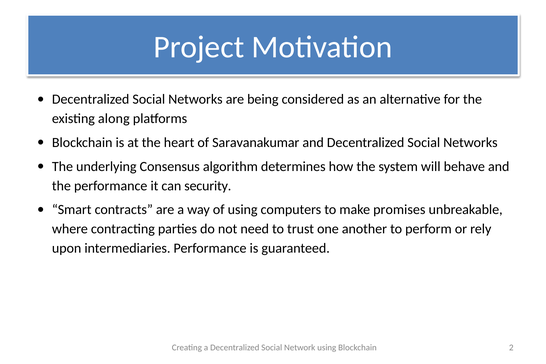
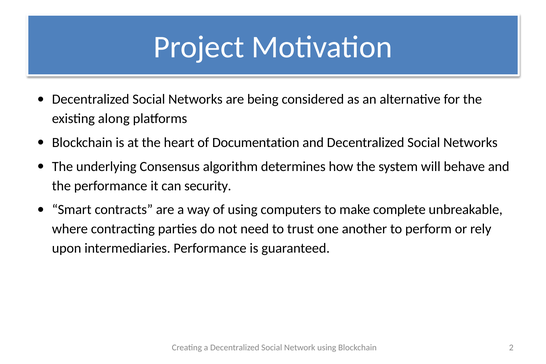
Saravanakumar: Saravanakumar -> Documentation (256, 143)
promises: promises -> complete (399, 210)
